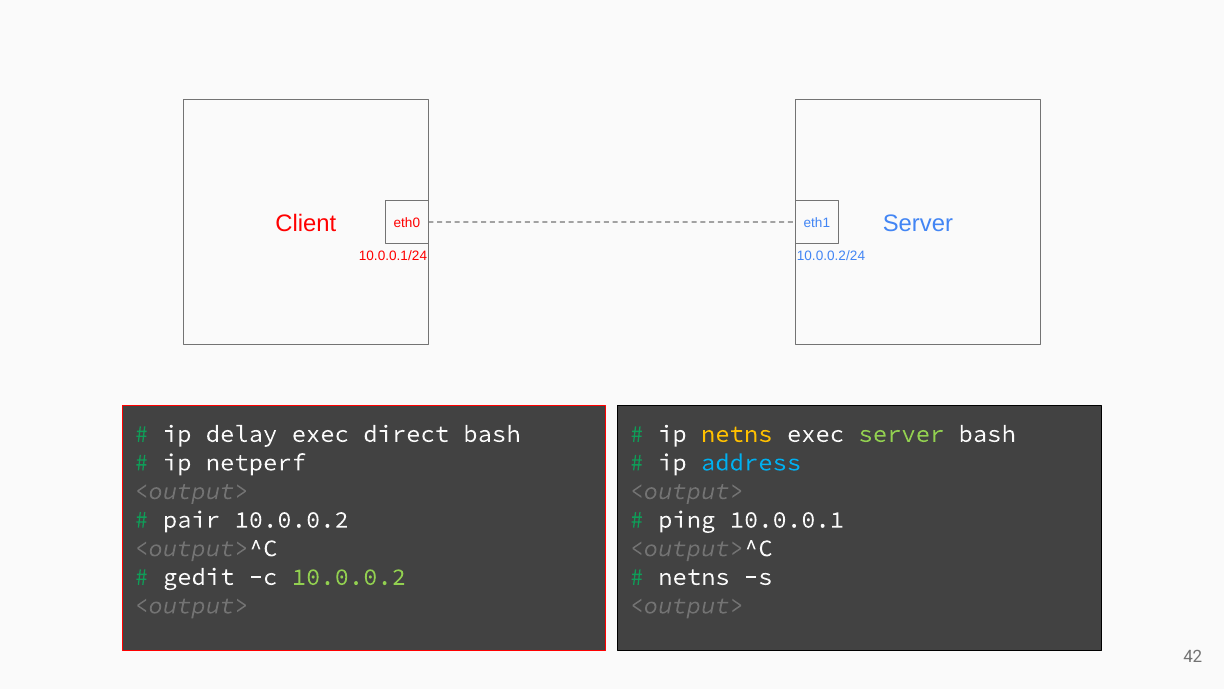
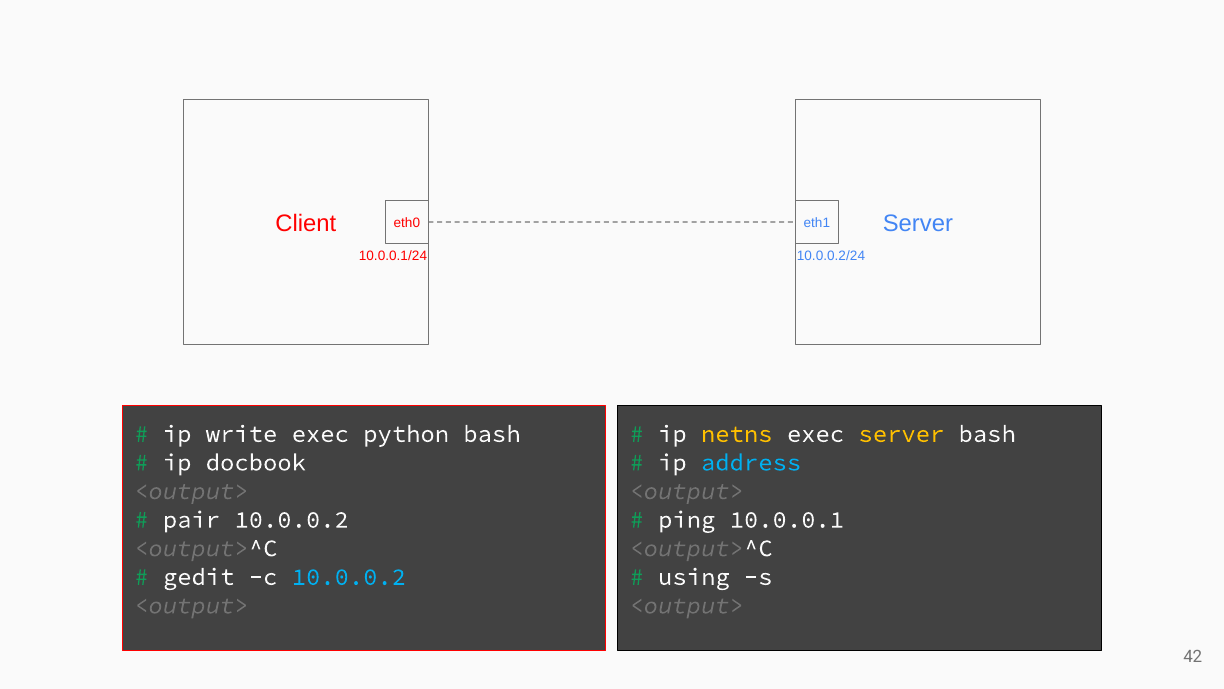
delay: delay -> write (241, 434)
direct: direct -> python (406, 434)
server colour: light green -> yellow (901, 434)
netperf: netperf -> docbook (256, 462)
10.0.0.2 colour: light green -> light blue (349, 577)
netns: netns -> using (694, 577)
